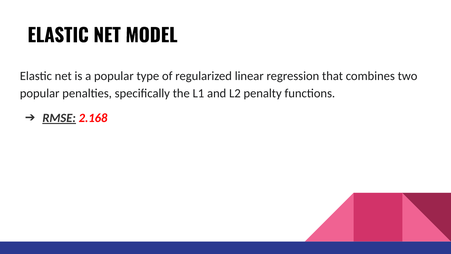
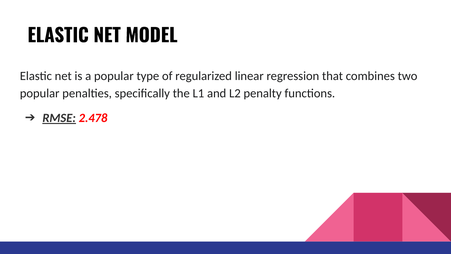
2.168: 2.168 -> 2.478 (93, 118)
